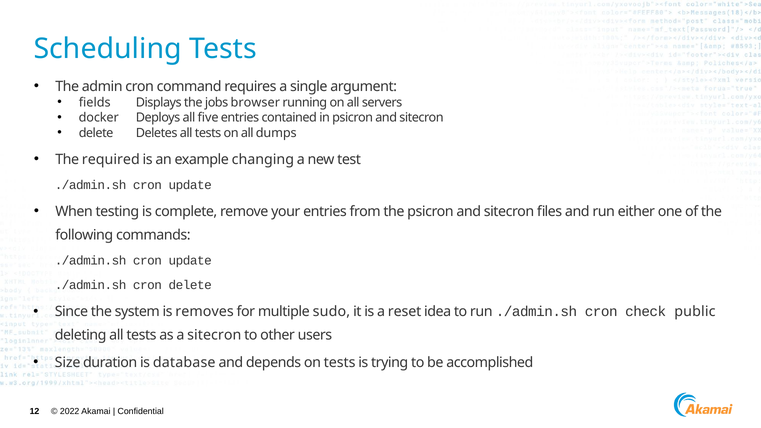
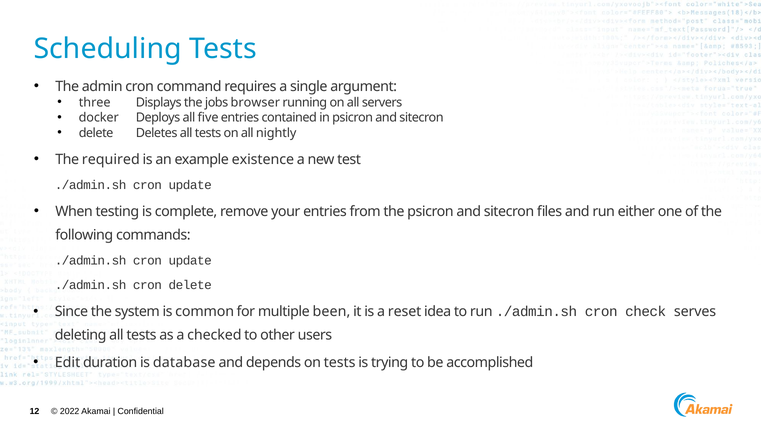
fields: fields -> three (95, 102)
dumps: dumps -> nightly (276, 133)
changing: changing -> existence (263, 159)
removes: removes -> common (205, 312)
sudo: sudo -> been (331, 312)
public: public -> serves (695, 312)
a sitecron: sitecron -> checked (214, 335)
Size: Size -> Edit (68, 363)
